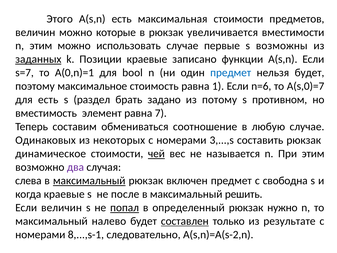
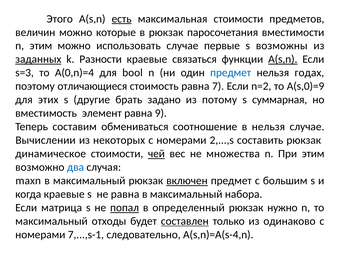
есть underline: none -> present (122, 19)
увеличивается: увеличивается -> паросочетания (223, 32)
Позиции: Позиции -> Разности (101, 59)
записано: записано -> связаться (195, 59)
A(s,n underline: none -> present (283, 59)
s=7: s=7 -> s=3 (25, 73)
A(0,n)=1: A(0,n)=1 -> A(0,n)=4 (74, 73)
нельзя будет: будет -> годах (309, 73)
максимальное: максимальное -> отличающиеся (92, 86)
1: 1 -> 7 (218, 86)
n=6: n=6 -> n=2 (261, 86)
A(s,0)=7: A(s,0)=7 -> A(s,0)=9 (306, 86)
для есть: есть -> этих (48, 100)
раздел: раздел -> другие (92, 100)
противном: противном -> суммарная (280, 100)
7: 7 -> 9 (161, 113)
в любую: любую -> нельзя (268, 127)
Одинаковых: Одинаковых -> Вычислении (46, 140)
3,...,s: 3,...,s -> 2,...,s (222, 140)
называется: называется -> множества (233, 154)
два colour: purple -> blue (75, 167)
слева: слева -> maxn (28, 181)
максимальный underline: present -> none (89, 181)
включен underline: none -> present (187, 181)
свободна: свободна -> большим (285, 181)
не после: после -> равна (125, 194)
решить: решить -> набора (244, 194)
Если величин: величин -> матрица (62, 208)
налево: налево -> отходы (109, 221)
результате: результате -> одинаково (289, 221)
8,...,s-1: 8,...,s-1 -> 7,...,s-1 (86, 234)
A(s,n)=A(s-2,n: A(s,n)=A(s-2,n -> A(s,n)=A(s-4,n (218, 234)
